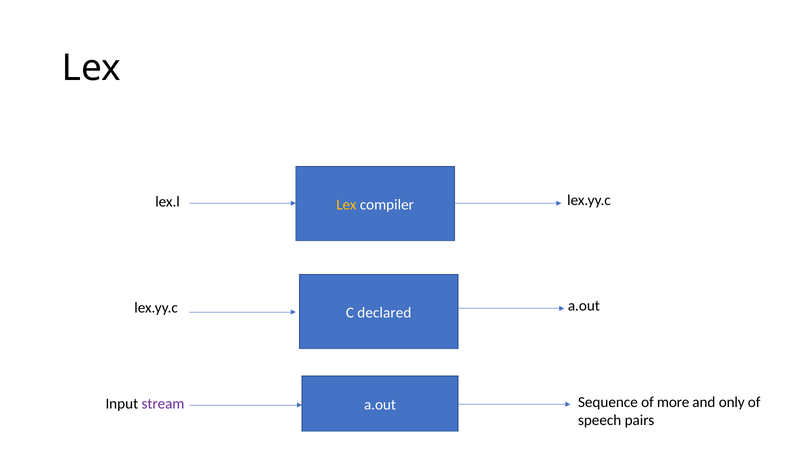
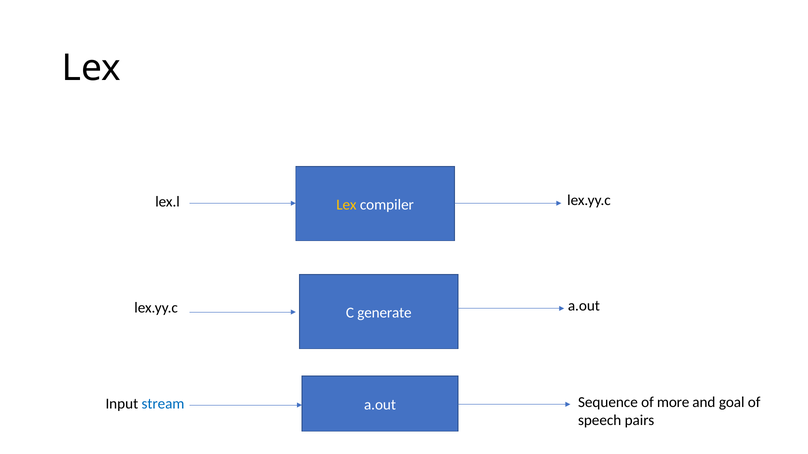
declared: declared -> generate (384, 313)
stream colour: purple -> blue (163, 404)
only: only -> goal (732, 403)
